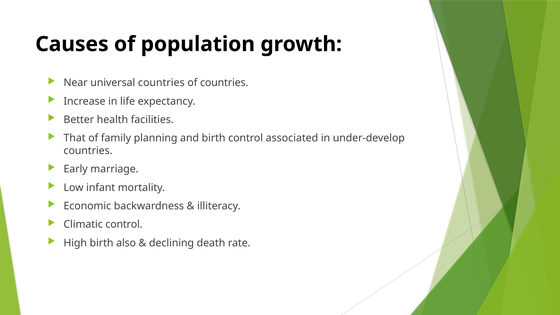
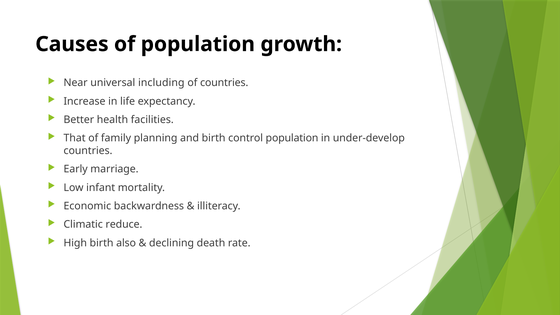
universal countries: countries -> including (161, 83)
control associated: associated -> population (292, 138)
Climatic control: control -> reduce (124, 224)
